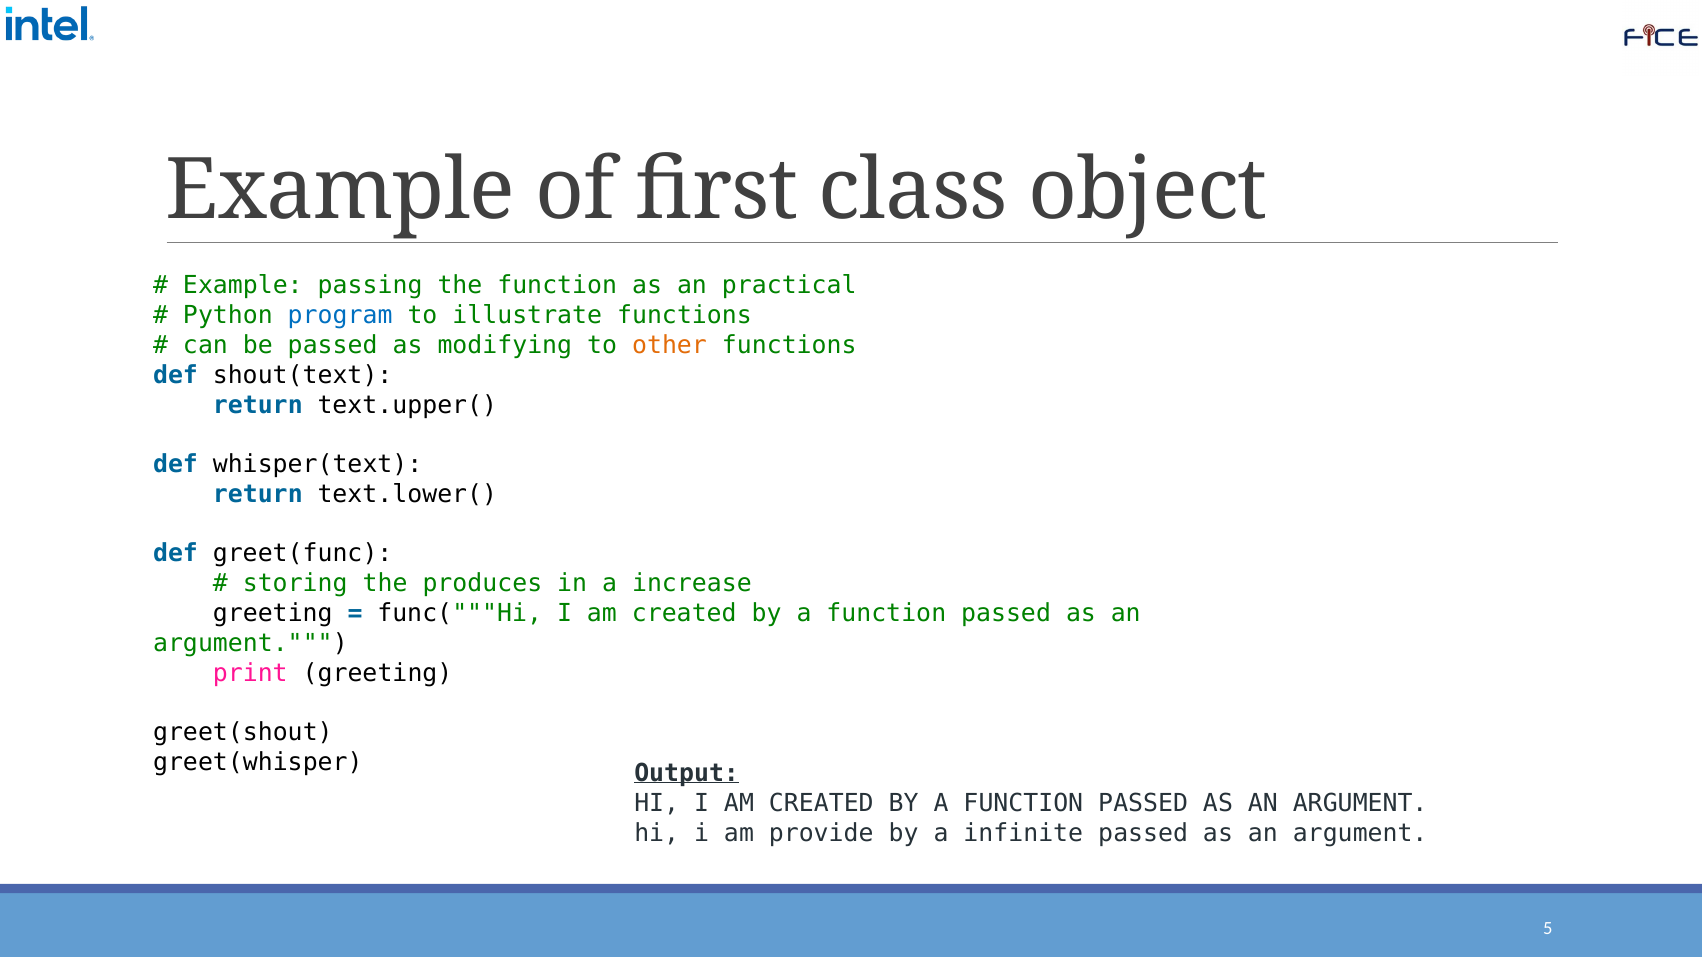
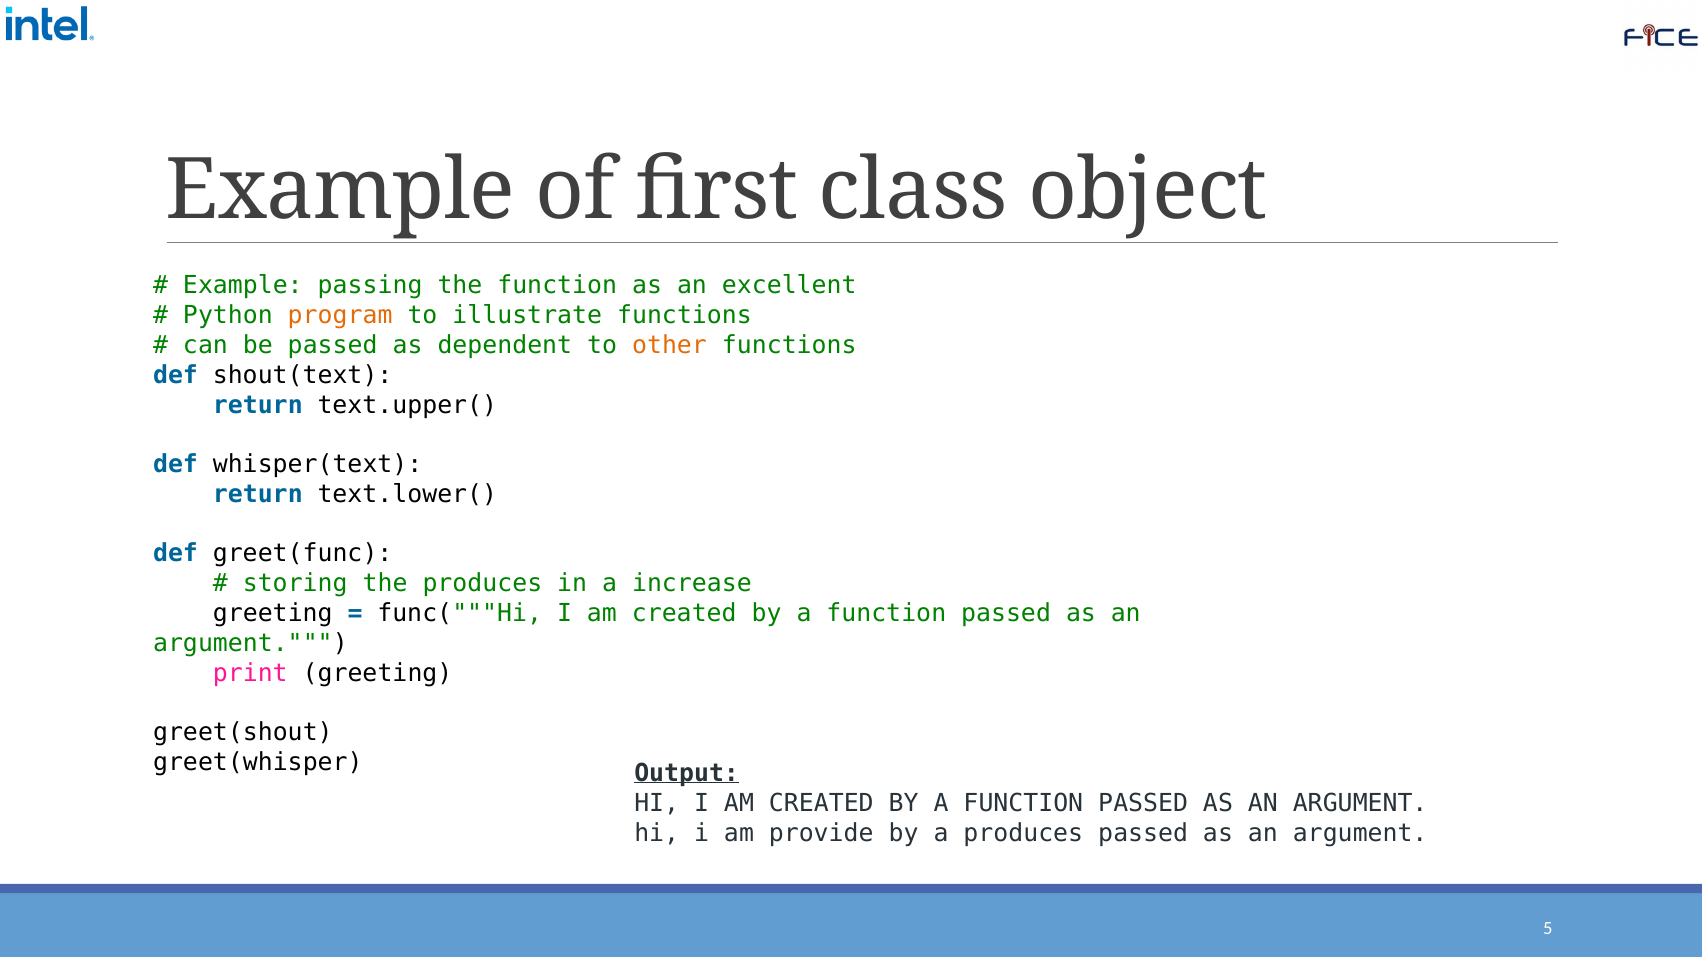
practical: practical -> excellent (789, 286)
program colour: blue -> orange (340, 316)
modifying: modifying -> dependent (505, 345)
a infinite: infinite -> produces (1023, 833)
